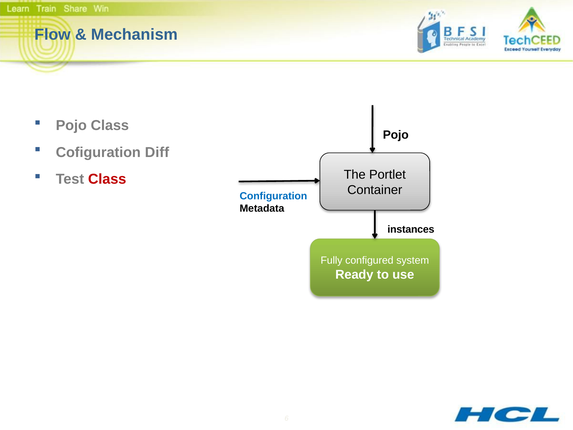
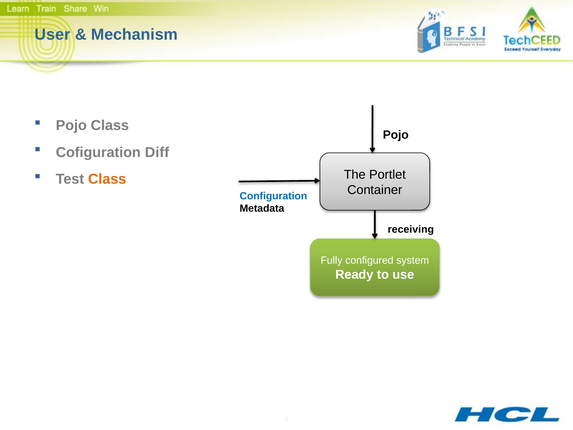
Flow: Flow -> User (52, 34)
Class colour: red -> orange (107, 179)
instances: instances -> receiving (411, 229)
